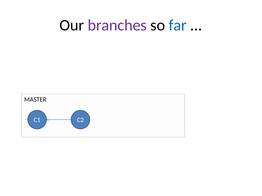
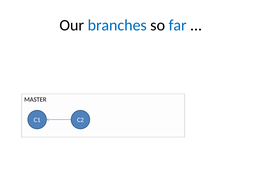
branches colour: purple -> blue (117, 25)
